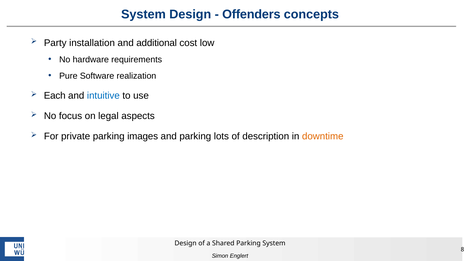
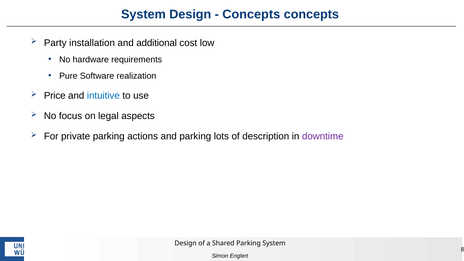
Offenders: Offenders -> Concepts (251, 14)
Each: Each -> Price (55, 96)
images: images -> actions (143, 136)
downtime colour: orange -> purple (323, 136)
